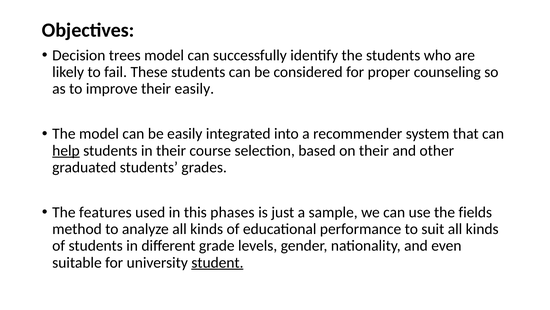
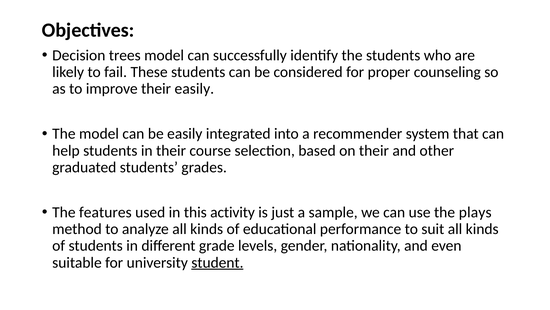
help underline: present -> none (66, 150)
phases: phases -> activity (233, 212)
fields: fields -> plays (475, 212)
